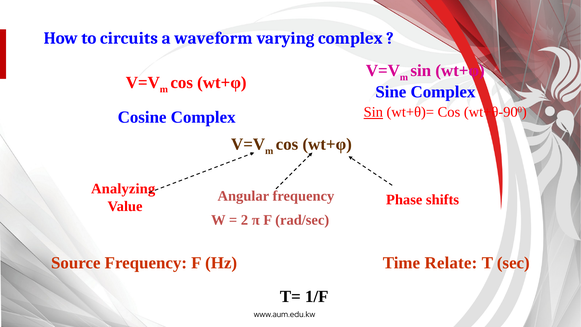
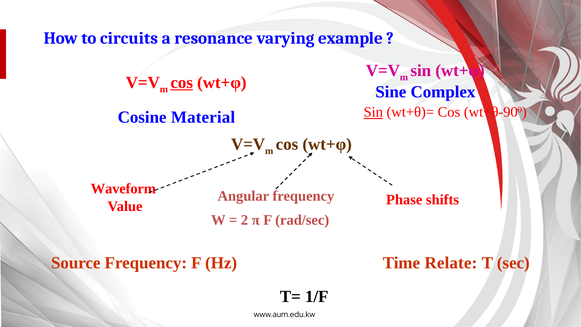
waveform: waveform -> resonance (214, 38)
varying complex: complex -> example (351, 38)
cos underline: none -> present (182, 83)
Cosine Complex: Complex -> Material (203, 117)
Analyzing: Analyzing -> Waveform (123, 189)
